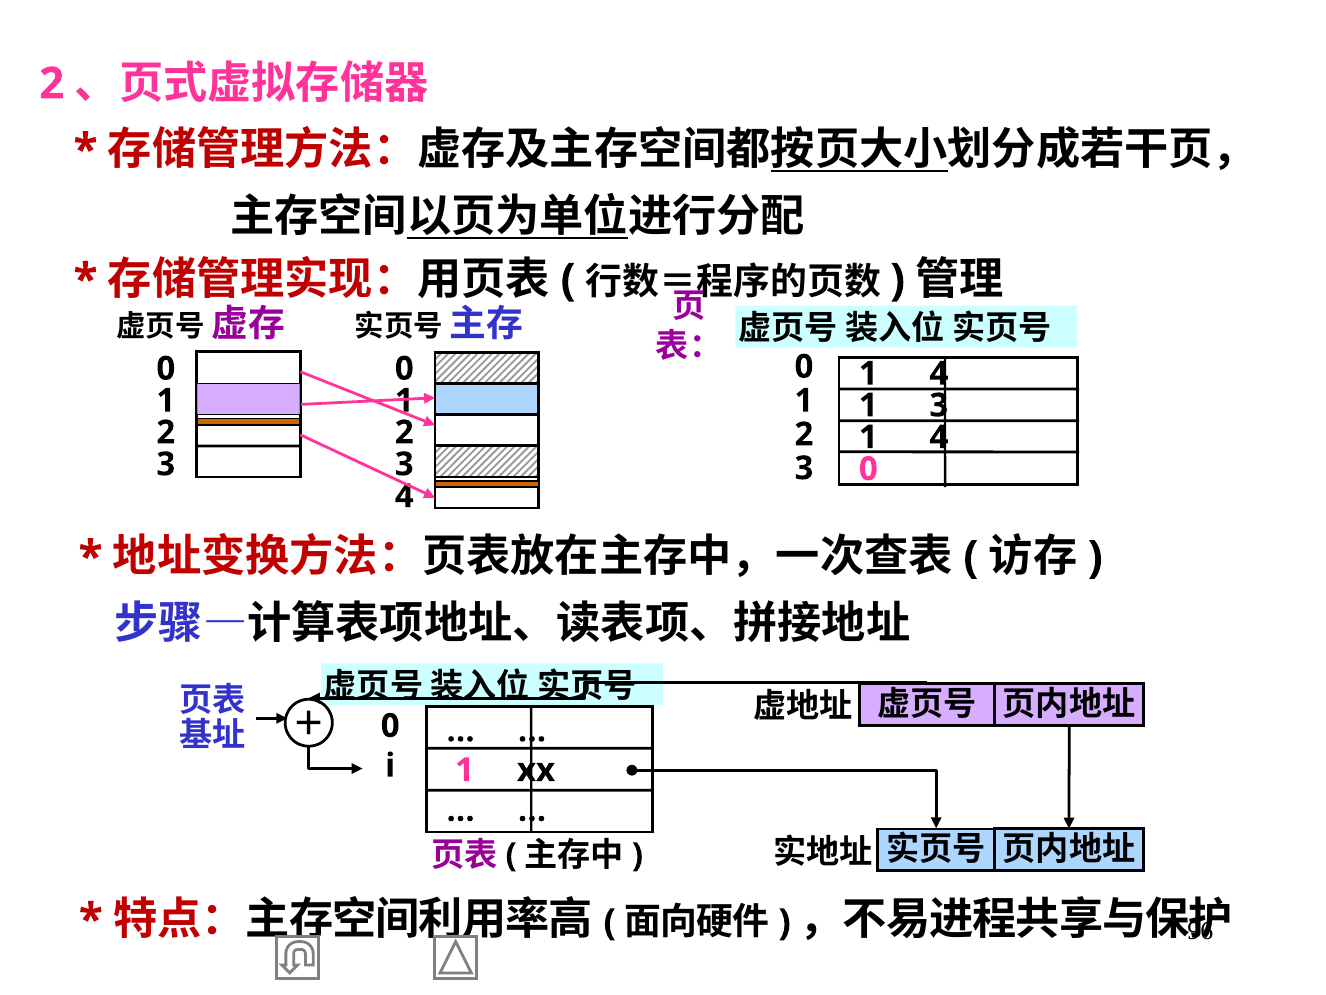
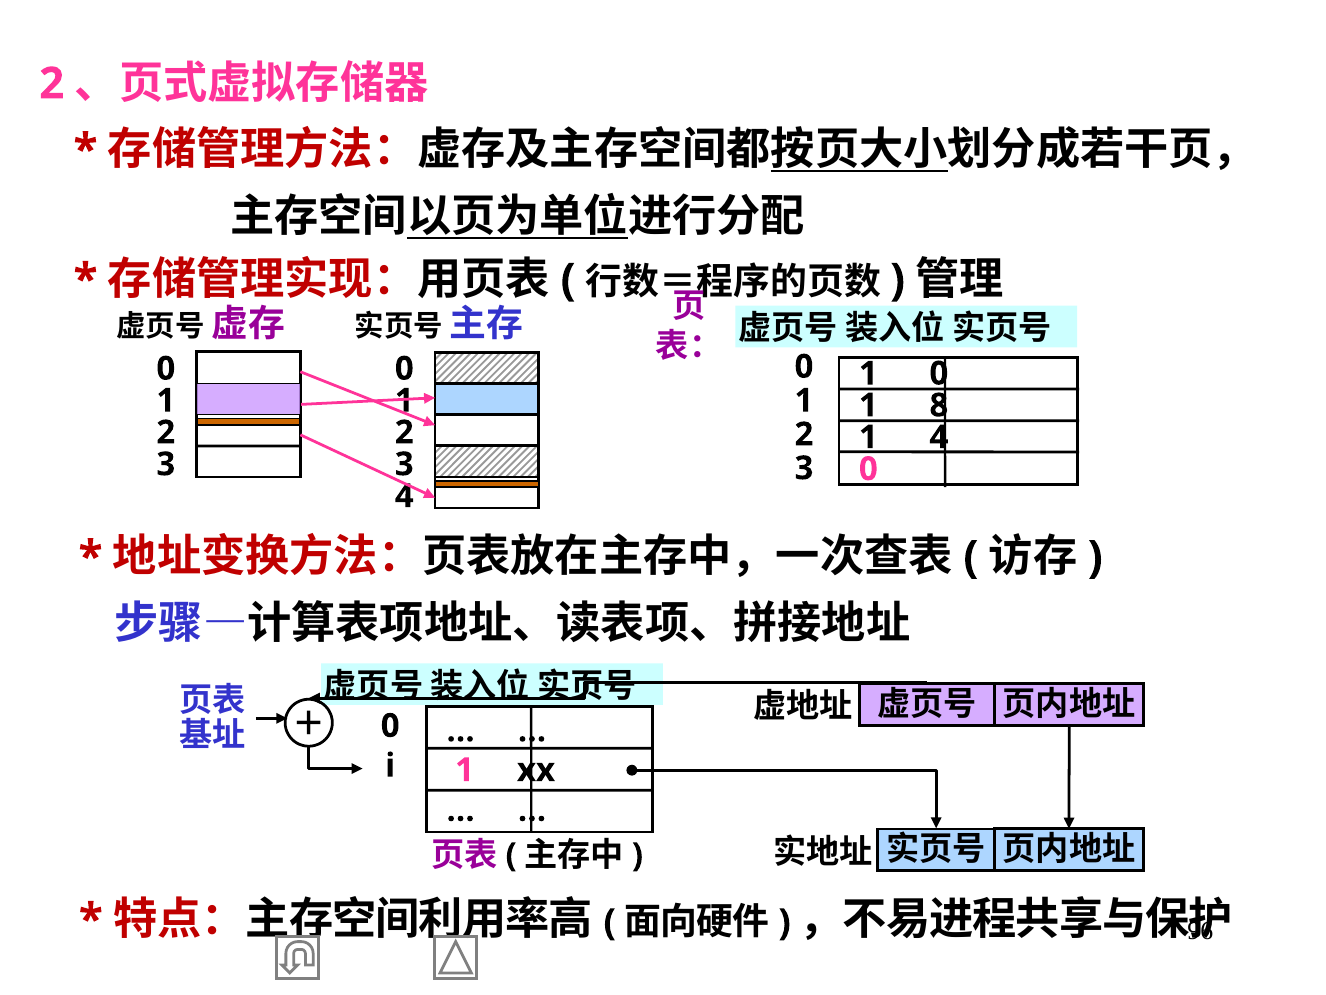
4: 4 -> 0 (939, 373)
1 3: 3 -> 8 (939, 405)
